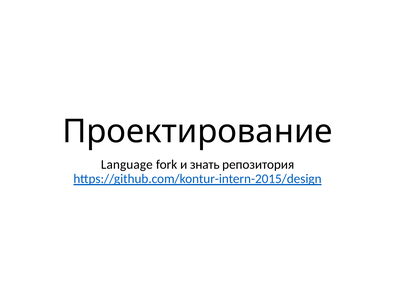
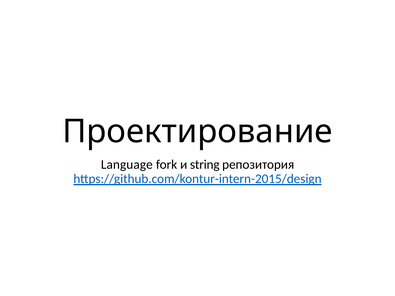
знать: знать -> string (205, 165)
